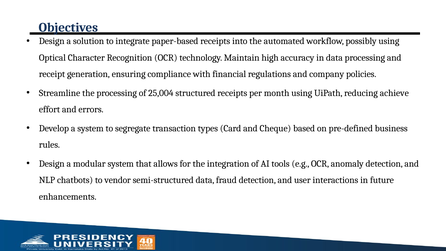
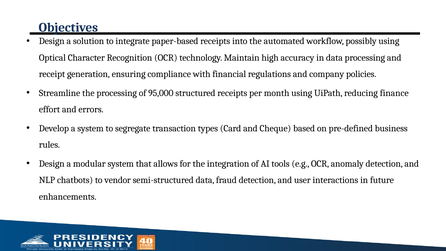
25,004: 25,004 -> 95,000 (161, 93)
achieve: achieve -> finance (394, 93)
